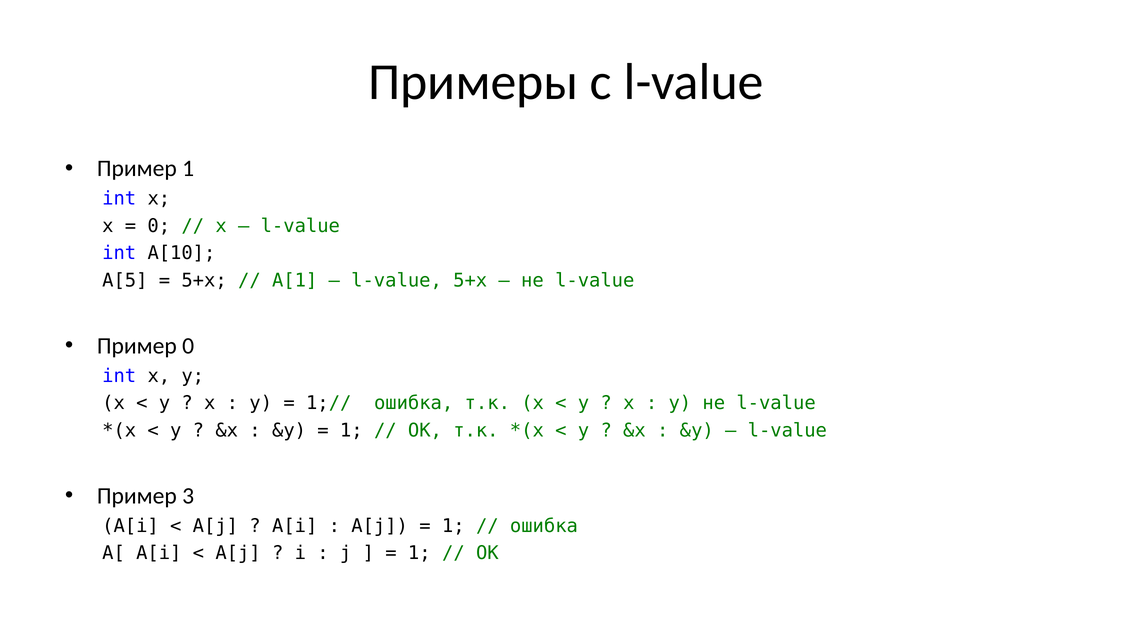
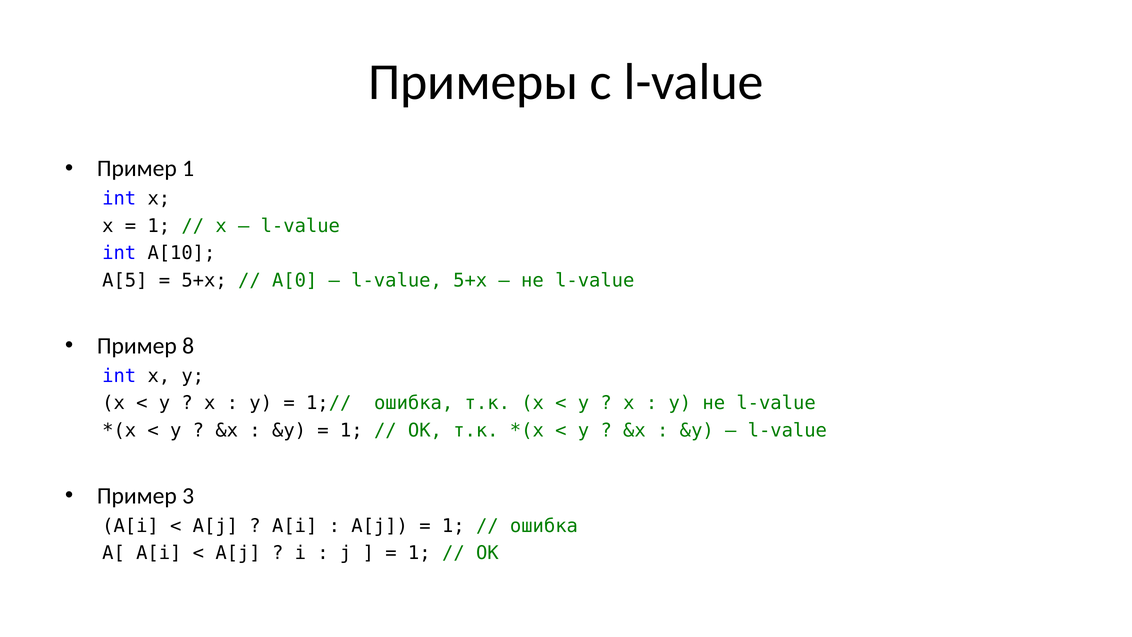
0: 0 -> 1 (159, 226)
A[1: A[1 -> A[0 (295, 280)
Пример 0: 0 -> 8 (188, 346)
